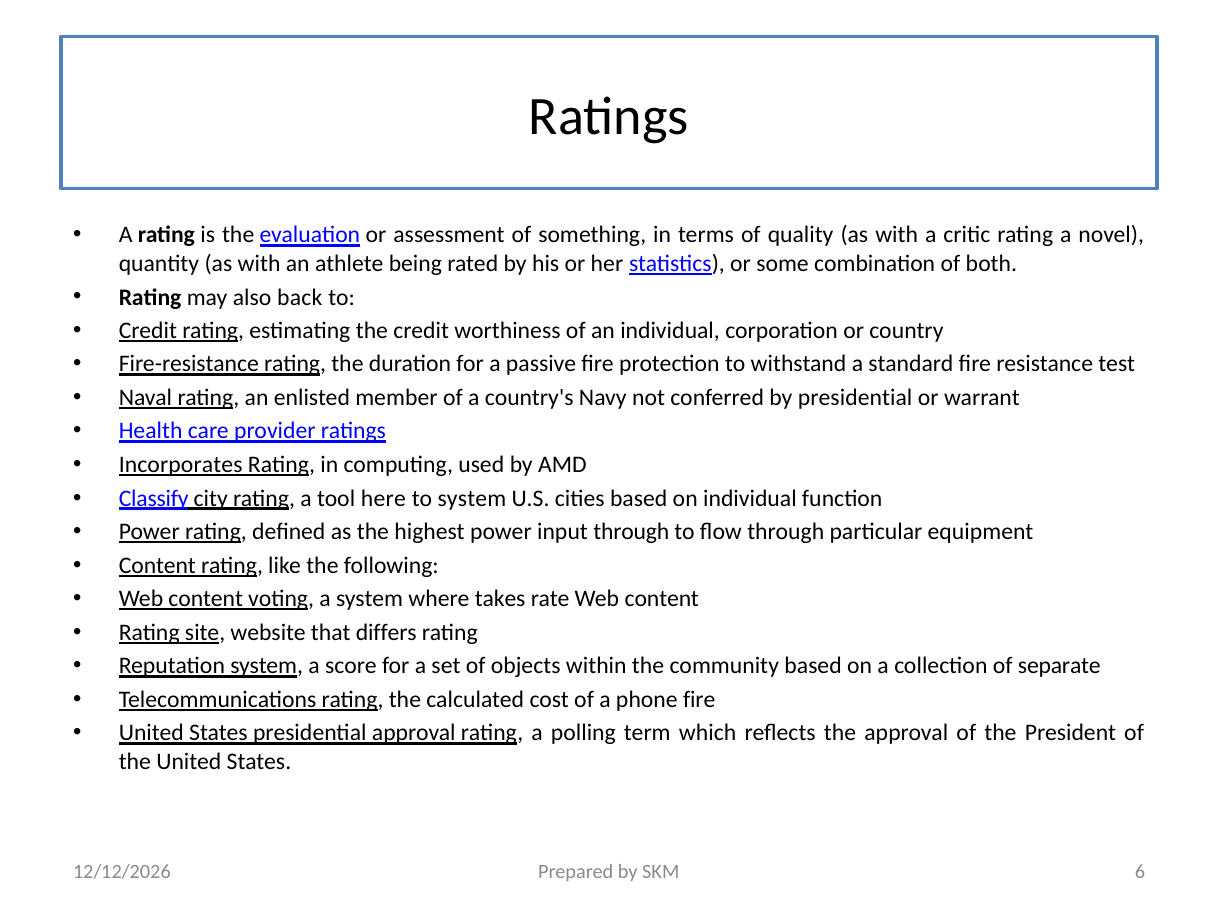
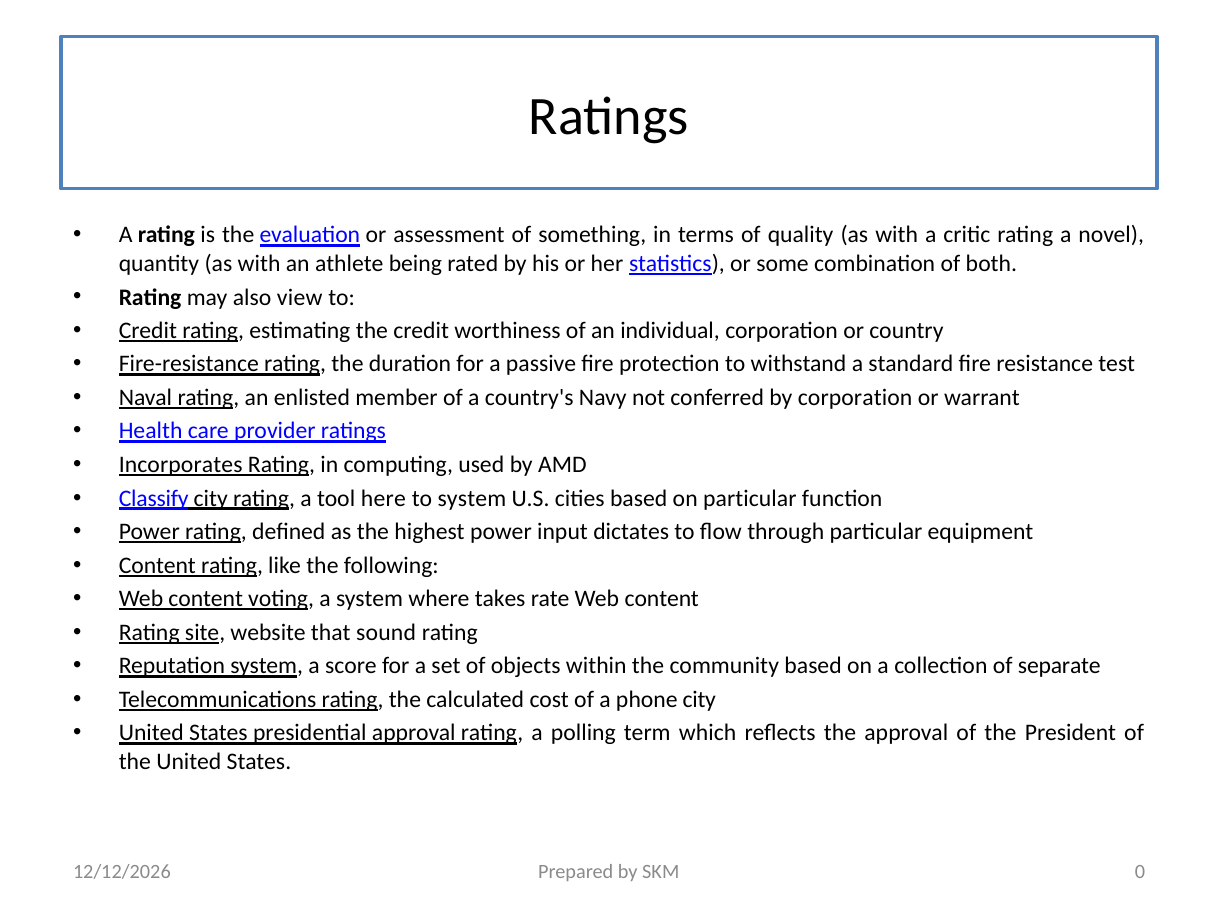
back: back -> view (300, 297)
by presidential: presidential -> corporation (855, 398)
on individual: individual -> particular (750, 499)
input through: through -> dictates (631, 532)
differs: differs -> sound (386, 633)
phone fire: fire -> city (699, 700)
6: 6 -> 0 (1140, 872)
